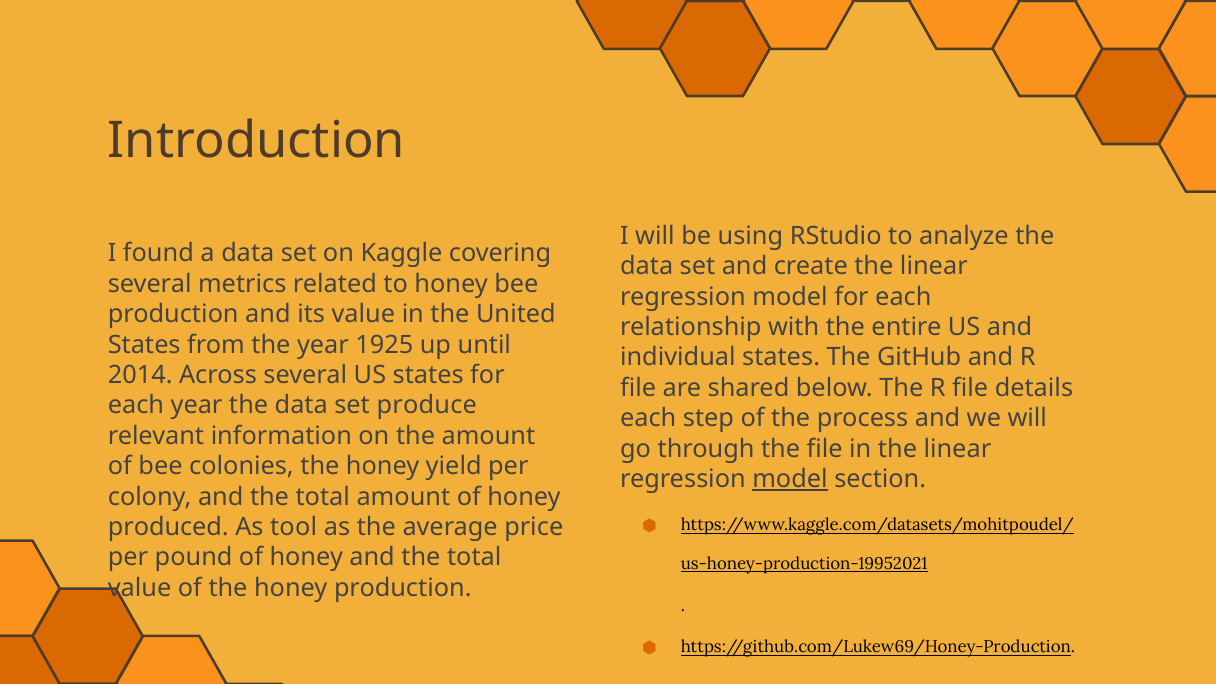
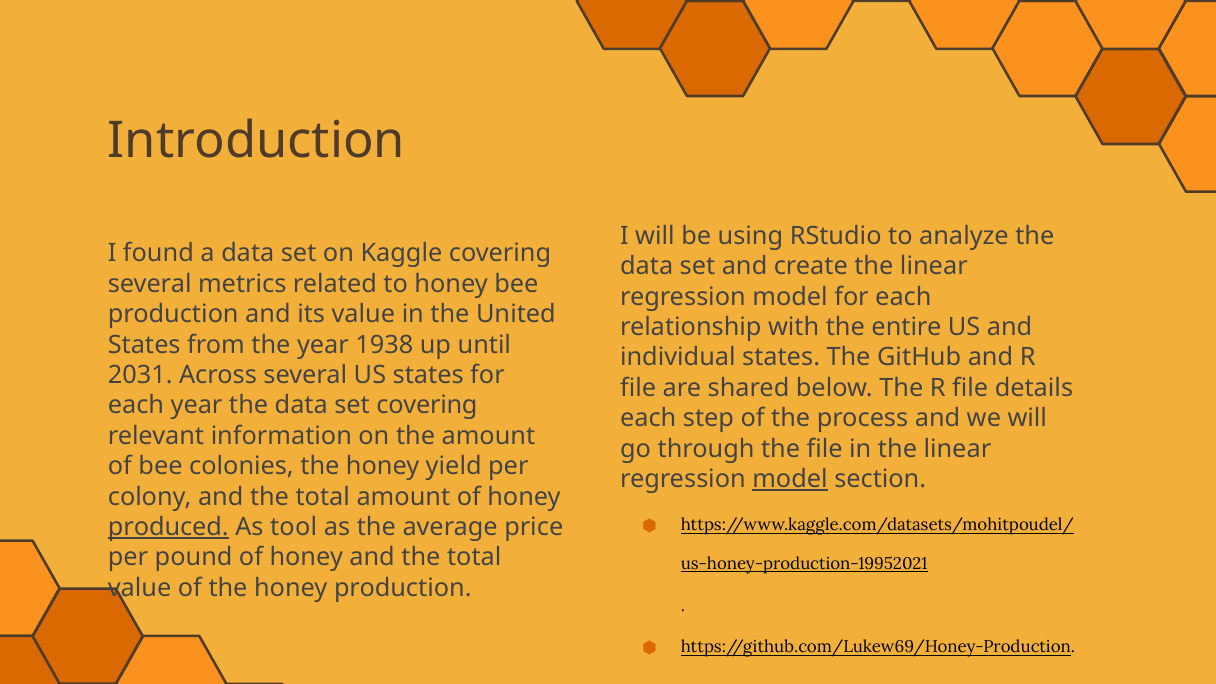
1925: 1925 -> 1938 (384, 345)
2014: 2014 -> 2031 (140, 375)
set produce: produce -> covering (427, 406)
produced underline: none -> present (168, 527)
